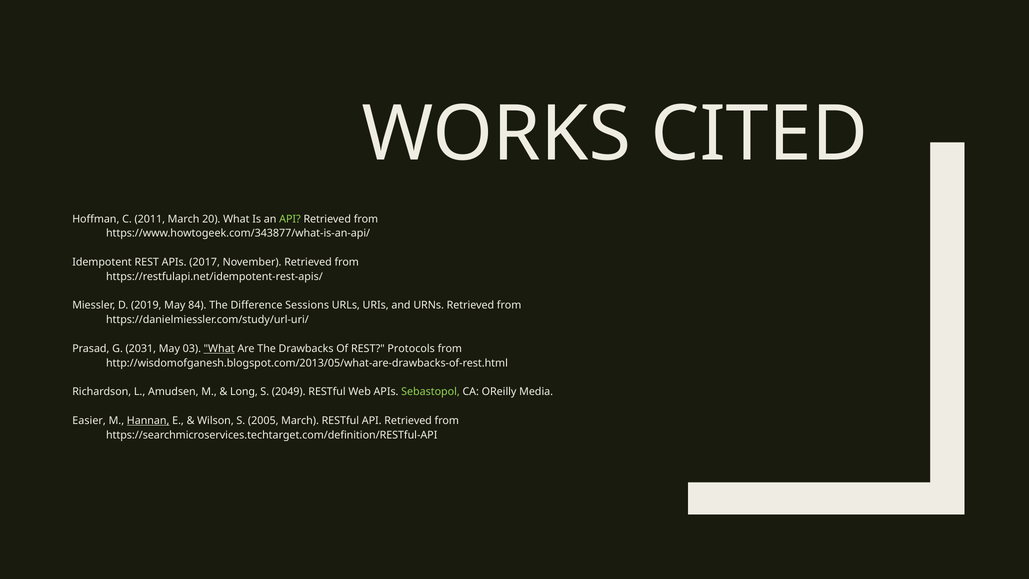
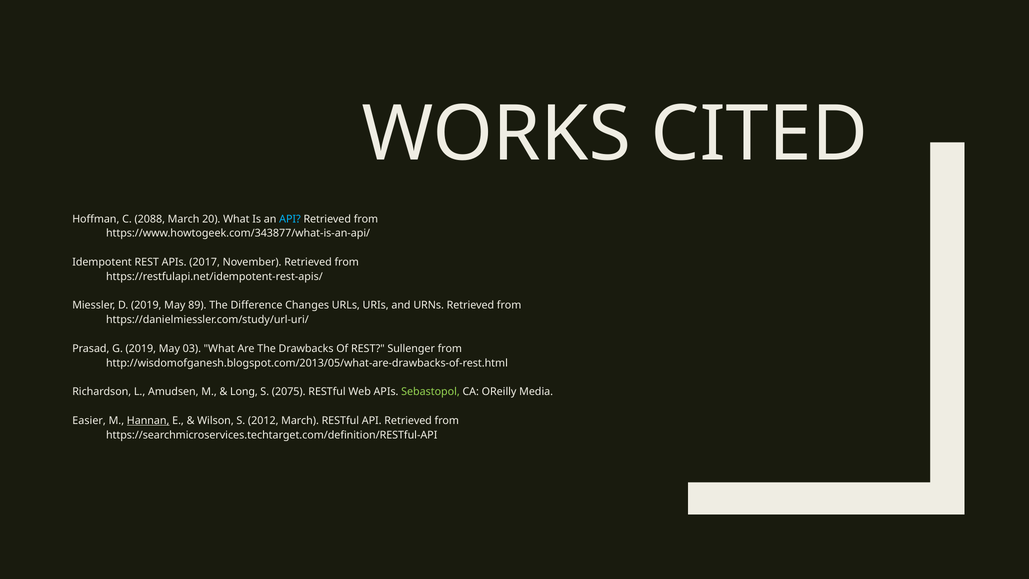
2011: 2011 -> 2088 (150, 219)
API colour: light green -> light blue (290, 219)
84: 84 -> 89 (197, 305)
Sessions: Sessions -> Changes (307, 305)
G 2031: 2031 -> 2019 (141, 349)
What underline: present -> none (219, 349)
Protocols: Protocols -> Sullenger (411, 349)
2049: 2049 -> 2075 (289, 392)
2005: 2005 -> 2012 (263, 421)
